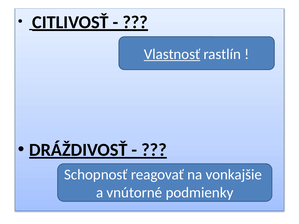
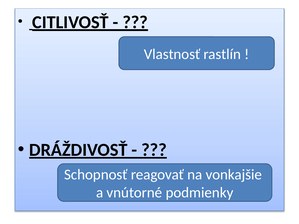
Vlastnosť underline: present -> none (172, 54)
